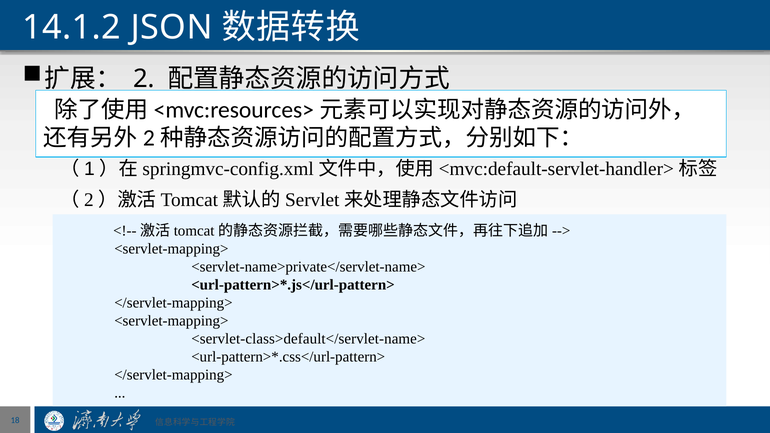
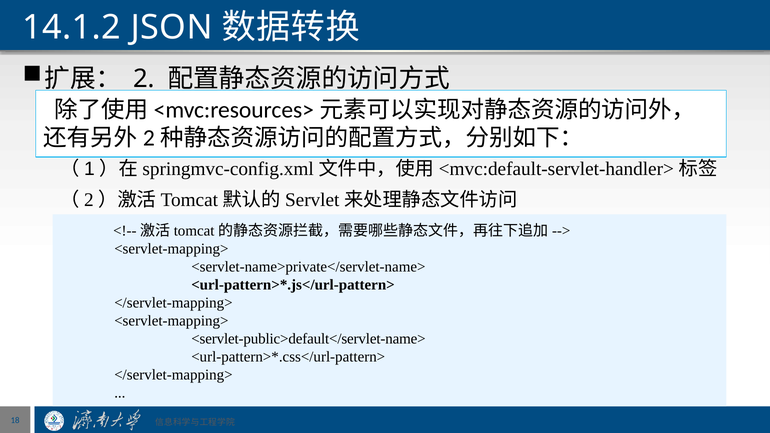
<servlet-class>default</servlet-name>: <servlet-class>default</servlet-name> -> <servlet-public>default</servlet-name> (308, 339)
